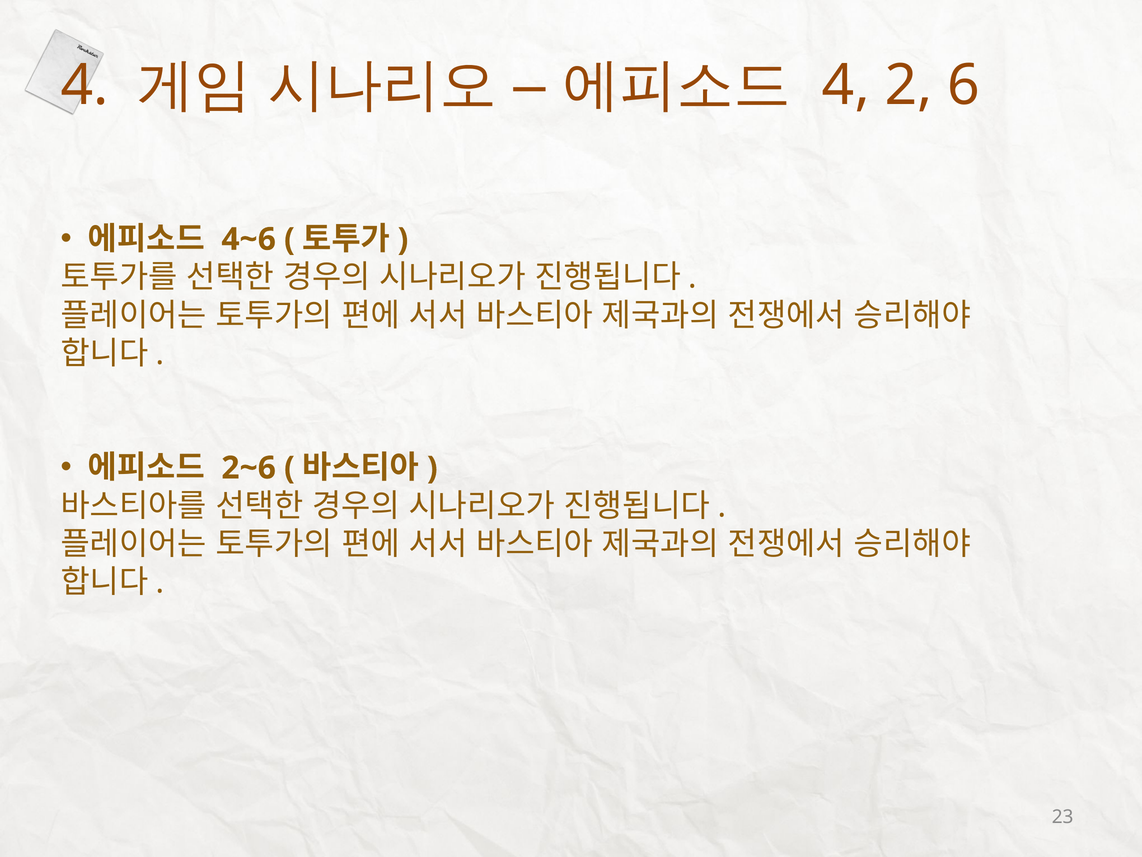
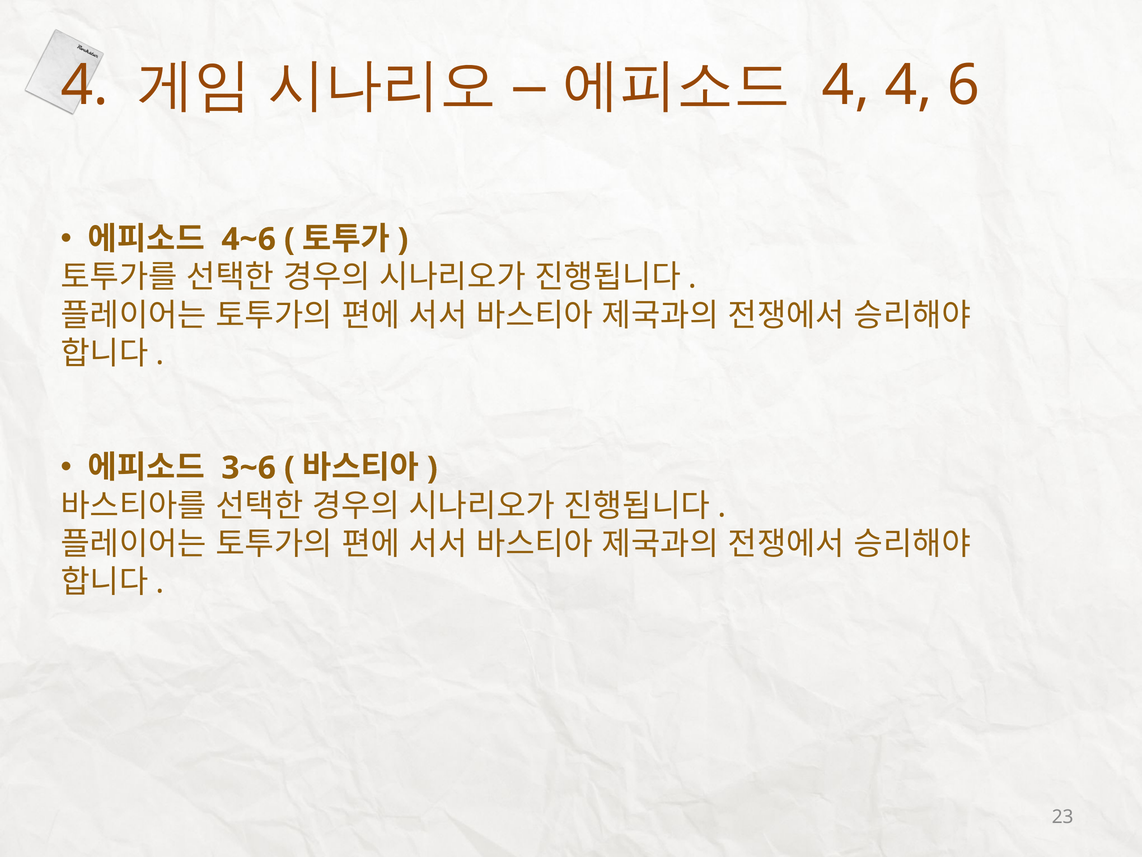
4 2: 2 -> 4 (909, 85)
2~6: 2~6 -> 3~6 (249, 468)
